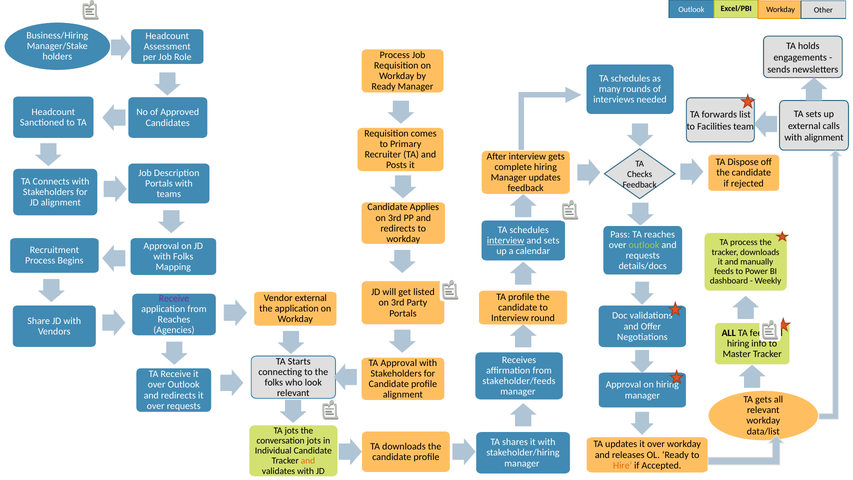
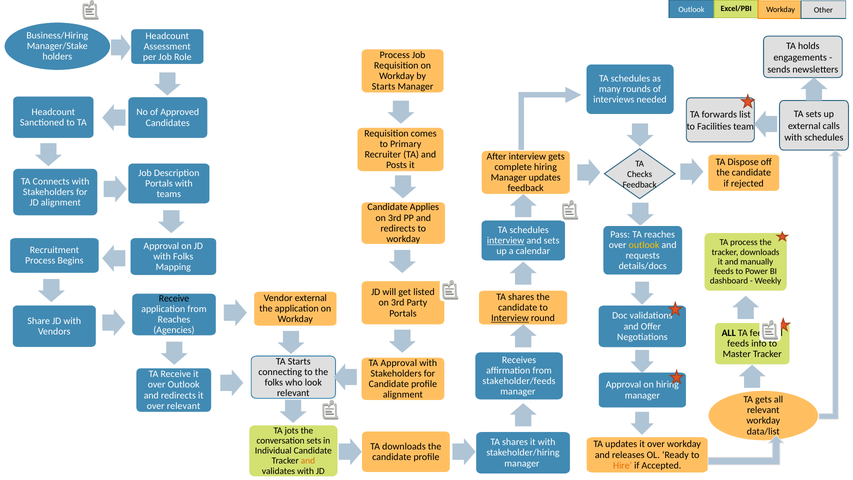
Ready: Ready -> Starts (384, 87)
with alignment: alignment -> schedules (824, 138)
outlook colour: light green -> yellow (644, 245)
profile: profile -> shares (521, 297)
Receive colour: purple -> black (174, 298)
Interview underline: none -> present (510, 318)
hiring: hiring -> feeds (738, 343)
over requests: requests -> relevant (184, 406)
conversation jots: jots -> sets (314, 441)
